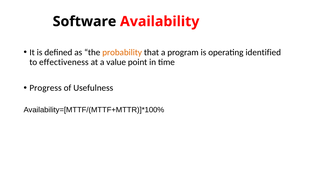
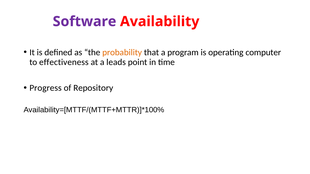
Software colour: black -> purple (85, 22)
identified: identified -> computer (263, 52)
value: value -> leads (116, 62)
Usefulness: Usefulness -> Repository (93, 88)
